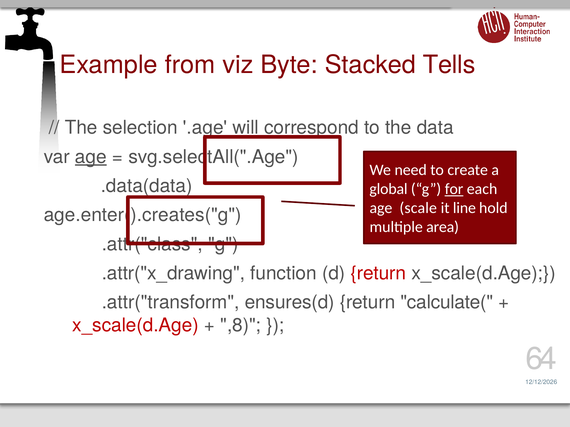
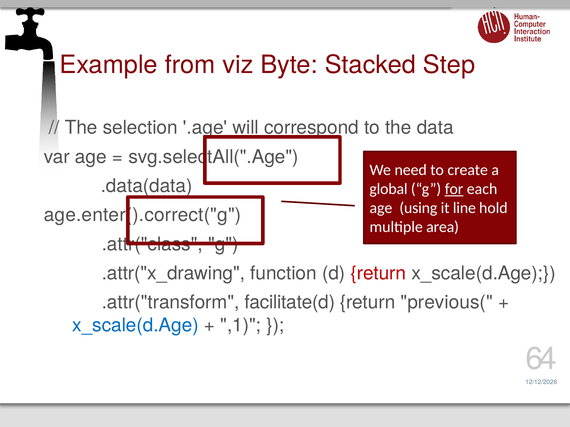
Tells: Tells -> Step (449, 65)
age underline: present -> none (91, 157)
scale: scale -> using (418, 208)
age.enter().creates("g: age.enter().creates("g -> age.enter().correct("g (143, 215)
ensures(d: ensures(d -> facilitate(d (290, 303)
calculate(: calculate( -> previous( (447, 303)
x_scale(d.Age colour: red -> blue (135, 325)
,8: ,8 -> ,1 (241, 325)
